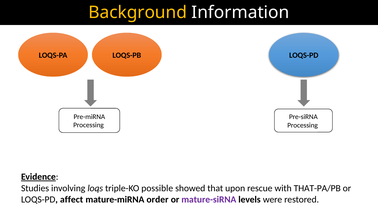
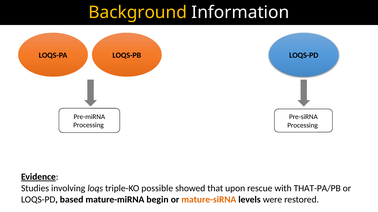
affect: affect -> based (72, 200)
order: order -> begin (158, 200)
mature-siRNA colour: purple -> orange (209, 200)
